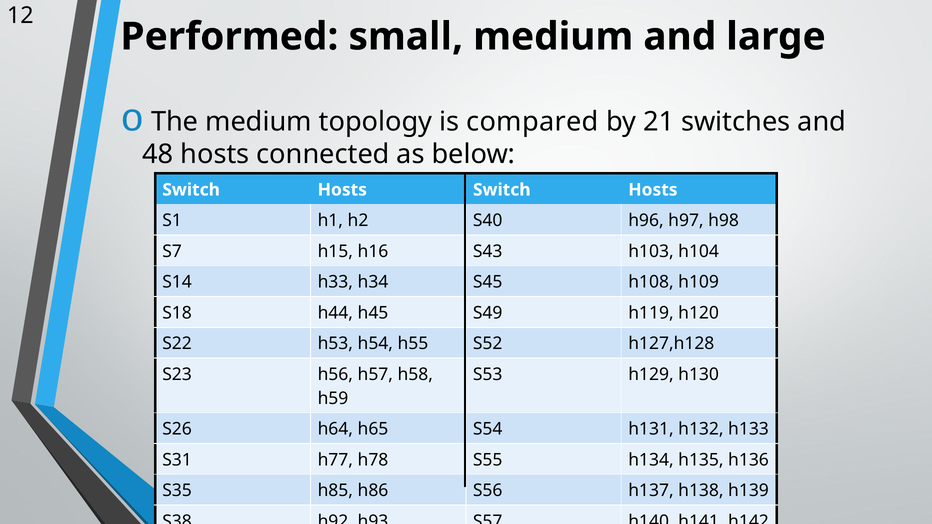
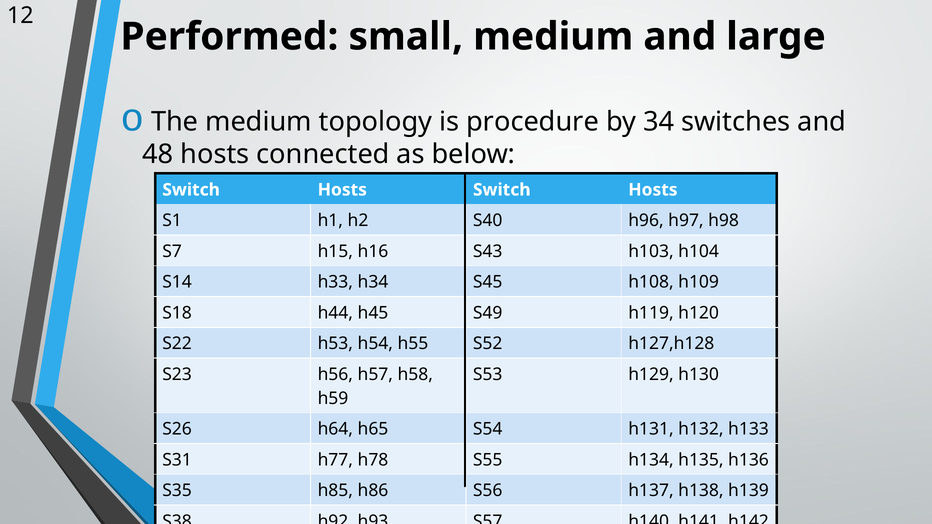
compared: compared -> procedure (533, 122)
21: 21 -> 34 (659, 122)
